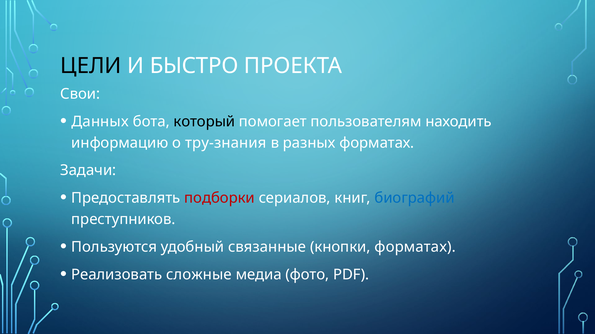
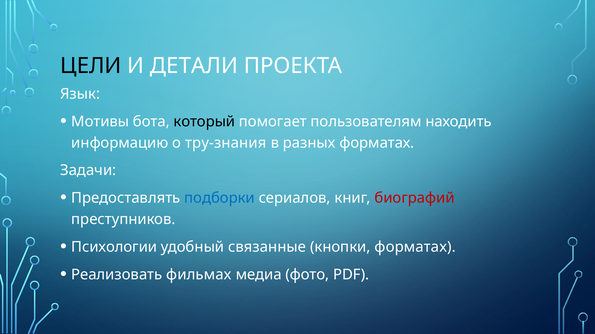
БЫСТРО: БЫСТРО -> ДЕТАЛИ (194, 66)
Свои: Свои -> Язык (80, 94)
Данных: Данных -> Мотивы (100, 122)
подборки colour: red -> blue (220, 198)
биографий colour: blue -> red (415, 198)
Пользуются: Пользуются -> Психологии (114, 247)
сложные: сложные -> фильмах (199, 275)
